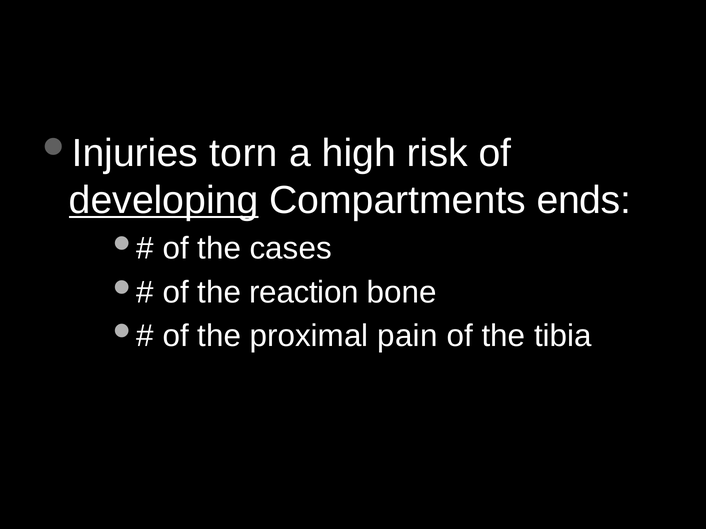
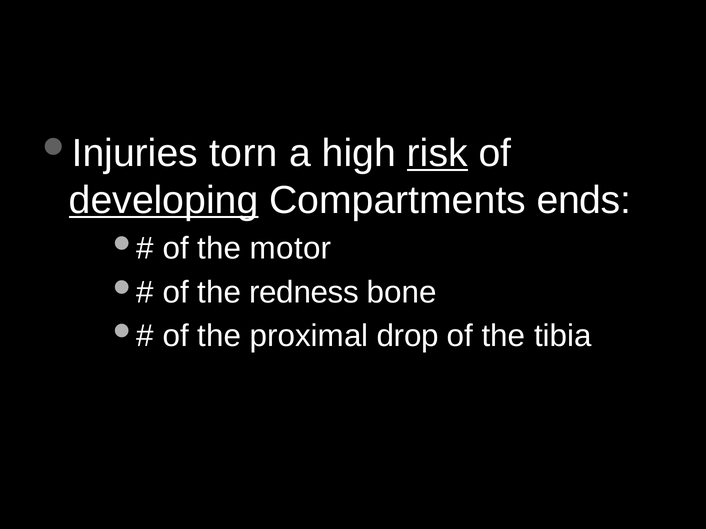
risk underline: none -> present (437, 153)
cases: cases -> motor (291, 249)
reaction: reaction -> redness (304, 292)
pain: pain -> drop (408, 336)
